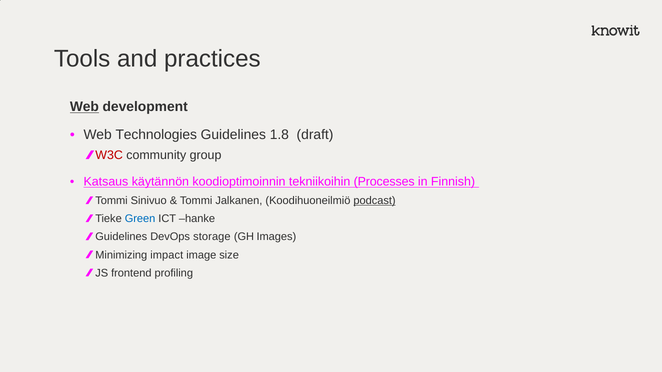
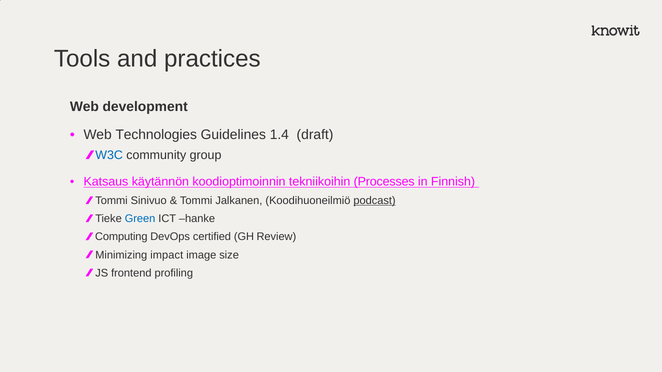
Web underline: present -> none (84, 107)
1.8: 1.8 -> 1.4 (279, 135)
W3C colour: red -> blue (109, 155)
Guidelines: Guidelines -> Computing (121, 237)
storage: storage -> certified (212, 237)
Images: Images -> Review (276, 237)
